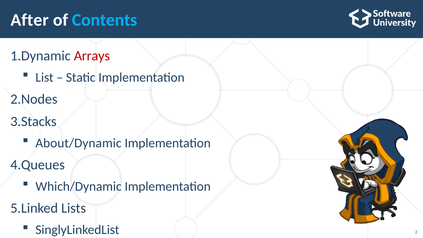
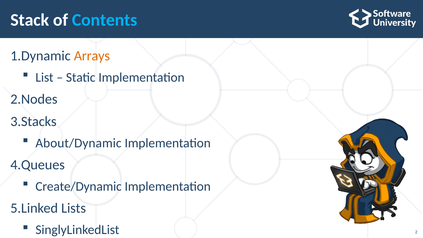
After: After -> Stack (30, 20)
Arrays colour: red -> orange (92, 56)
Which/Dynamic: Which/Dynamic -> Create/Dynamic (79, 186)
